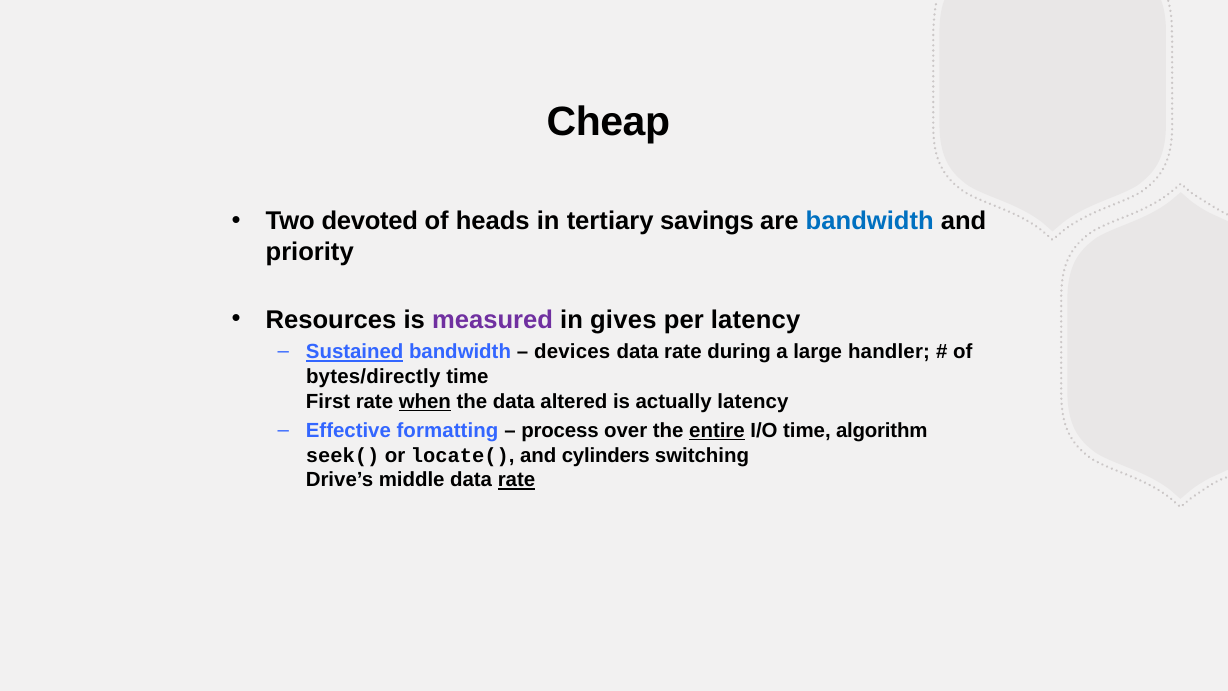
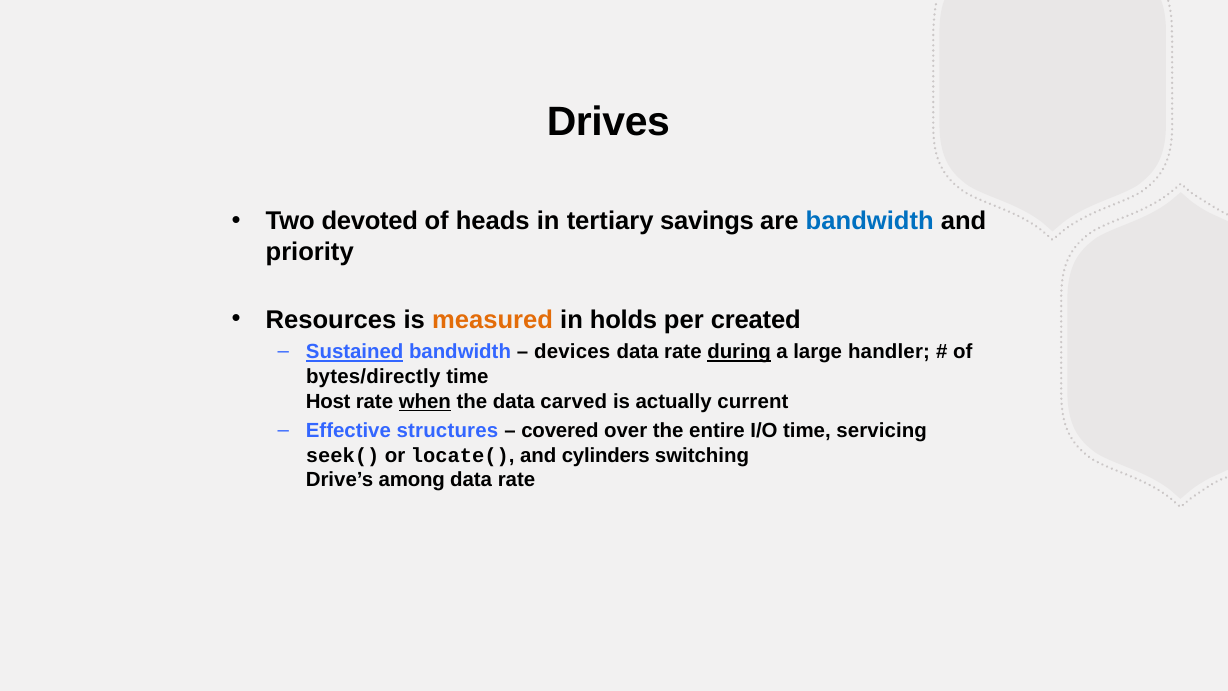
Cheap: Cheap -> Drives (608, 122)
measured colour: purple -> orange (492, 320)
gives: gives -> holds (624, 320)
per latency: latency -> created (756, 320)
during underline: none -> present (739, 352)
First: First -> Host (328, 401)
altered: altered -> carved (574, 401)
actually latency: latency -> current (753, 401)
formatting: formatting -> structures (447, 431)
process: process -> covered (560, 431)
entire underline: present -> none (717, 431)
algorithm: algorithm -> servicing (882, 431)
middle: middle -> among (412, 480)
rate underline: present -> none (516, 480)
